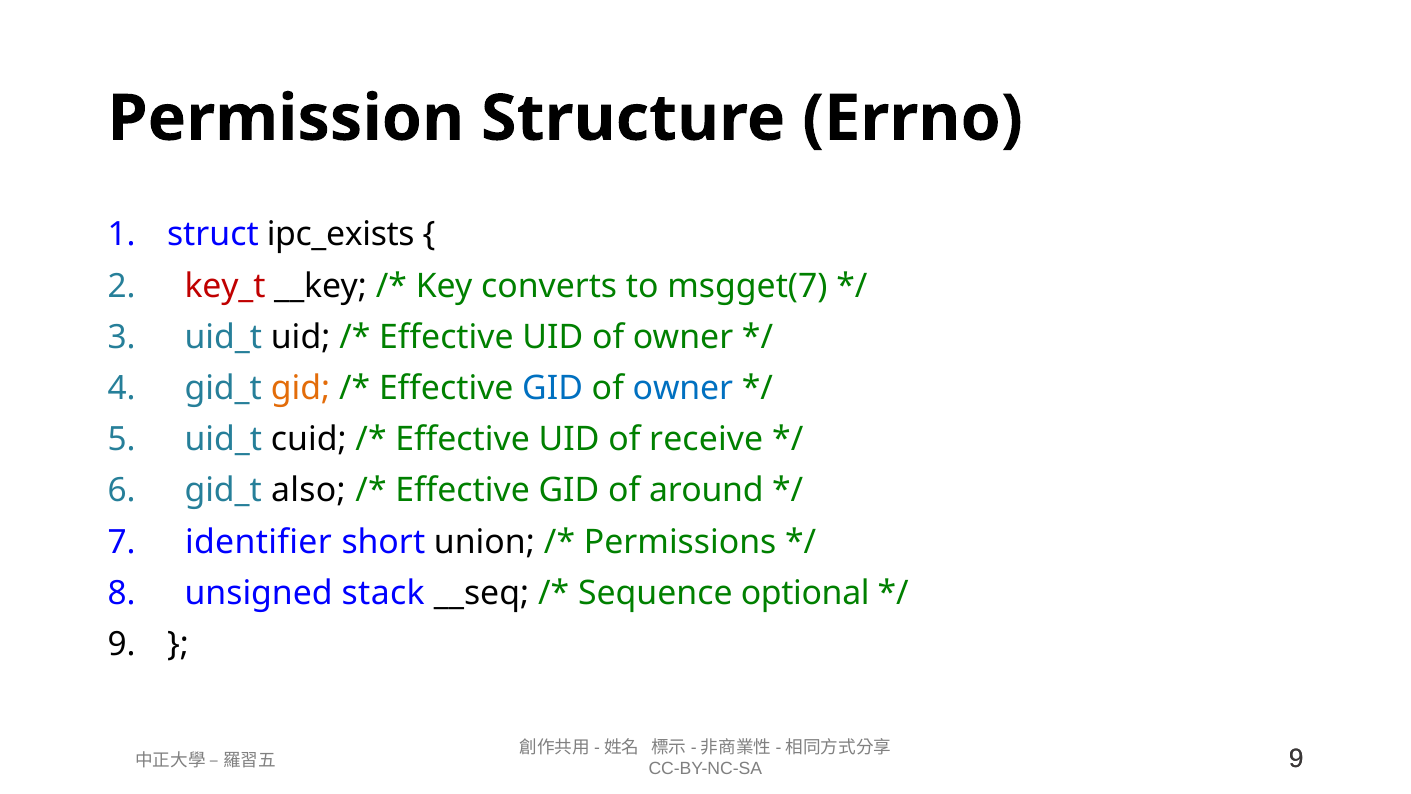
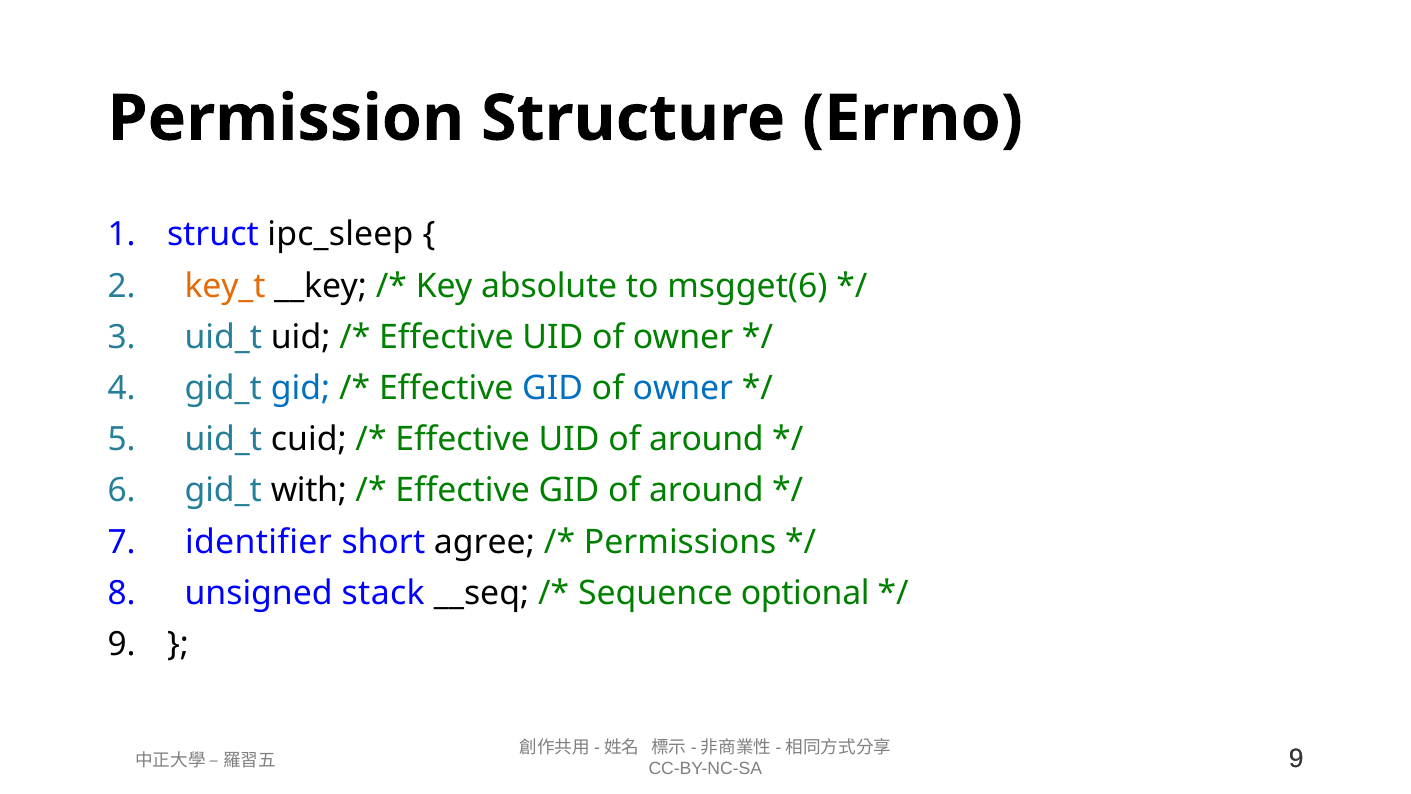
ipc_exists: ipc_exists -> ipc_sleep (340, 235)
key_t colour: red -> orange (225, 286)
converts: converts -> absolute (549, 286)
msgget(7: msgget(7 -> msgget(6 (747, 286)
gid colour: orange -> blue (301, 388)
UID of receive: receive -> around (706, 439)
also: also -> with (309, 491)
union: union -> agree (484, 542)
